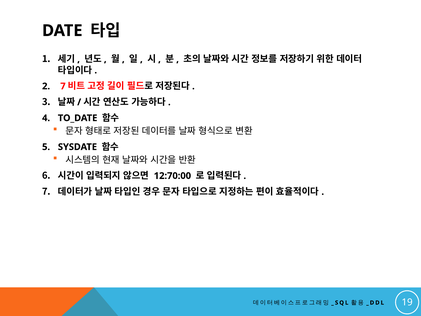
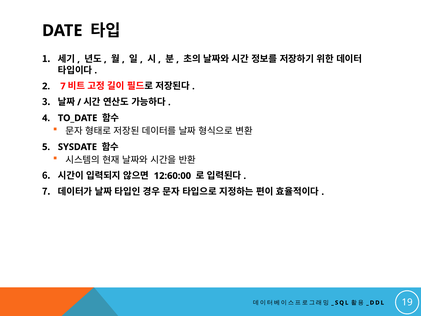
12:70:00: 12:70:00 -> 12:60:00 (172, 176)
